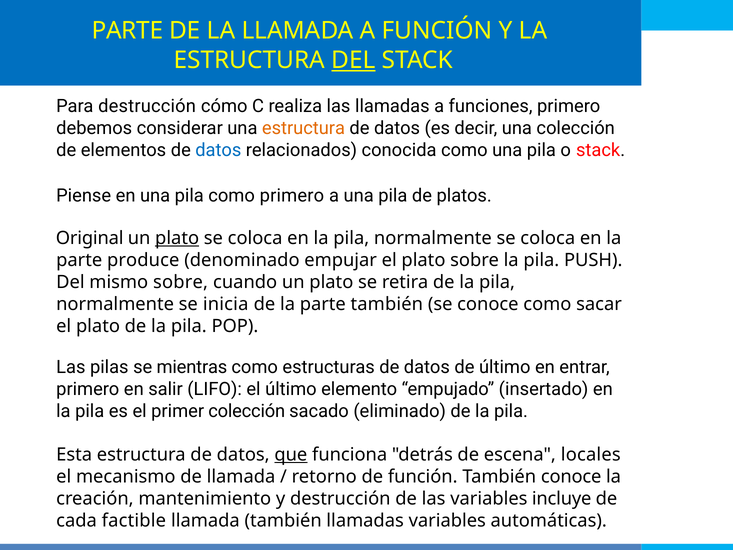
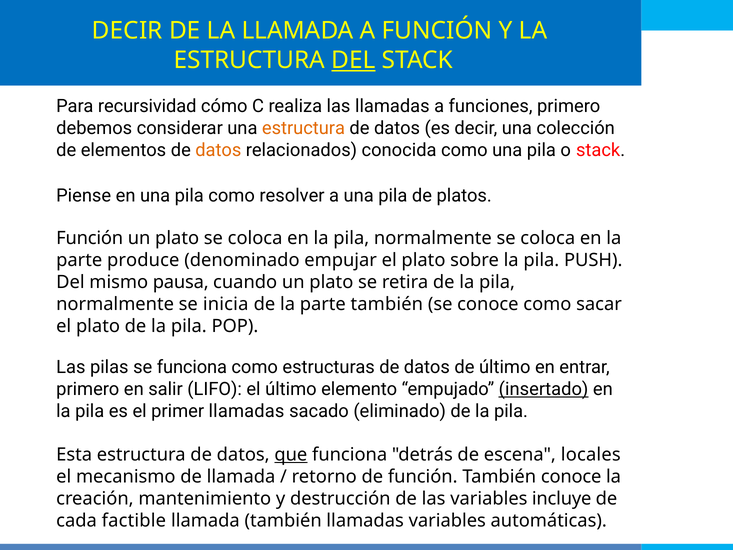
PARTE: PARTE -> DECIR (127, 31)
Para destrucción: destrucción -> recursividad (147, 106)
datos colour: blue -> orange (218, 150)
como primero: primero -> resolver (292, 195)
Original: Original -> Función (90, 238)
plato underline: present -> none (177, 238)
mismo sobre: sobre -> pausa (181, 282)
se mientras: mientras -> funciona (192, 367)
insertado underline: none -> present (544, 389)
primer colección: colección -> llamadas (247, 411)
